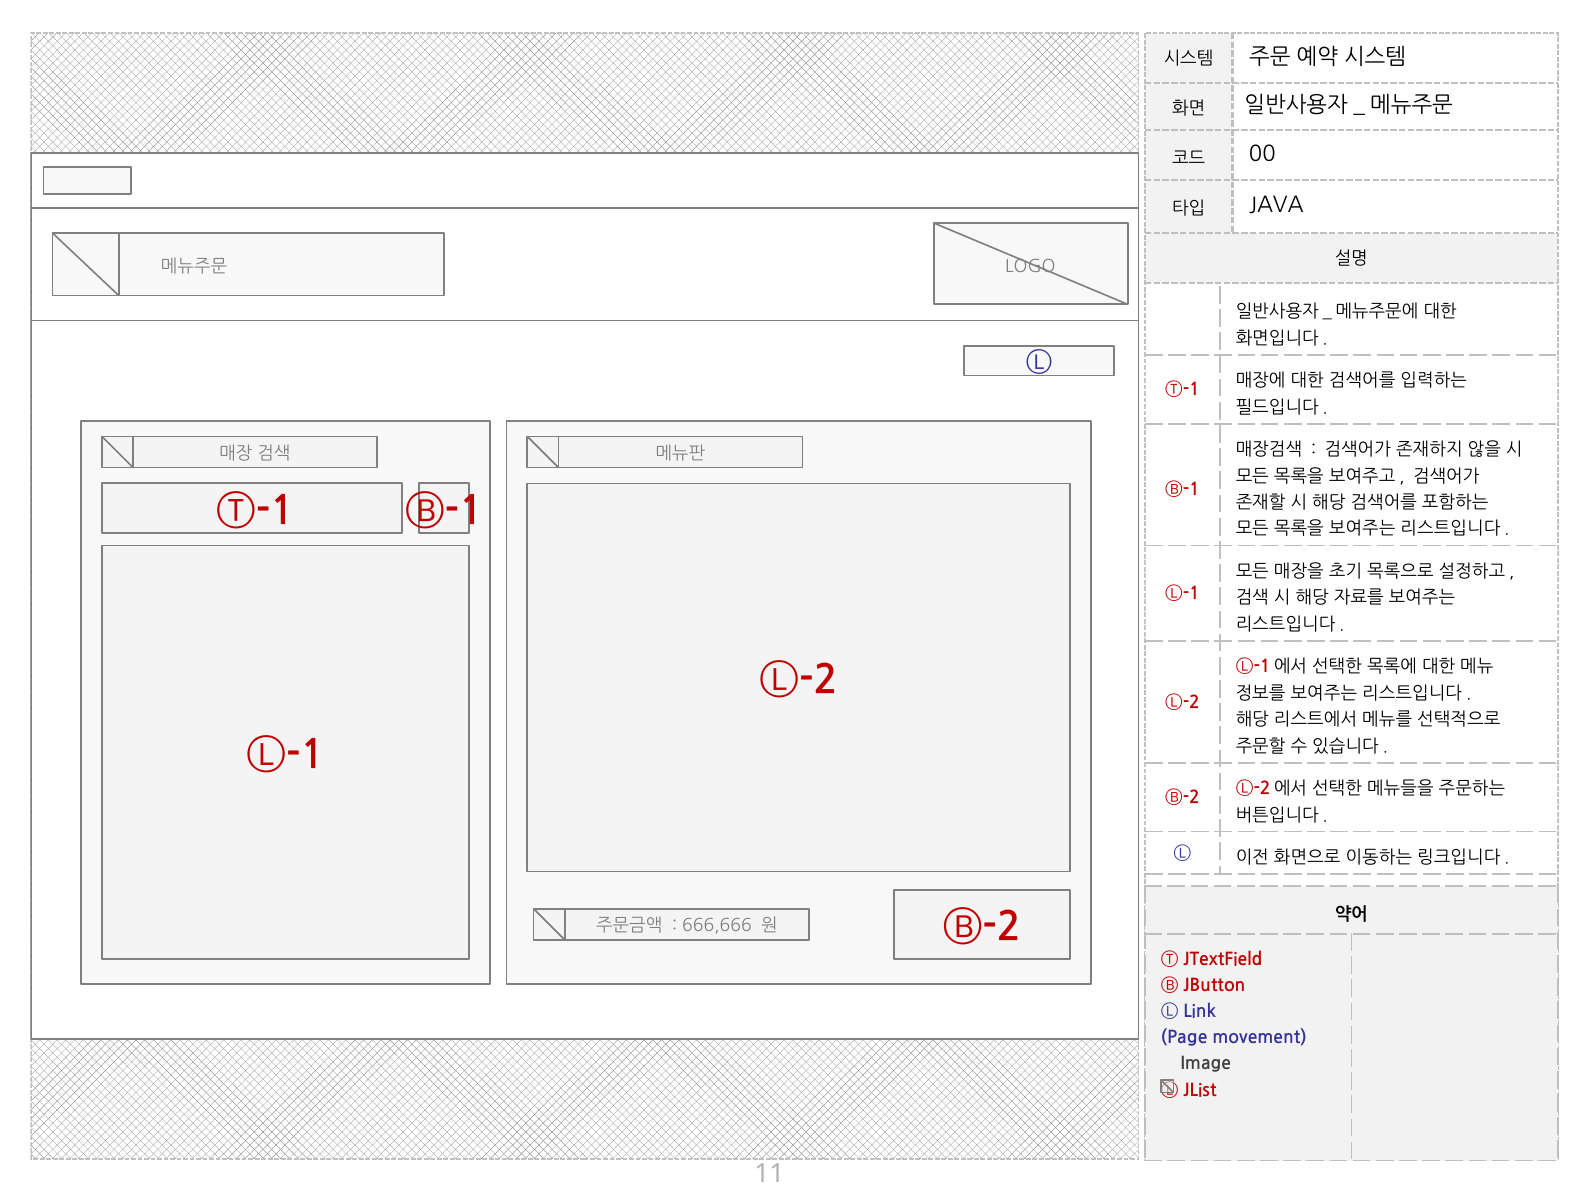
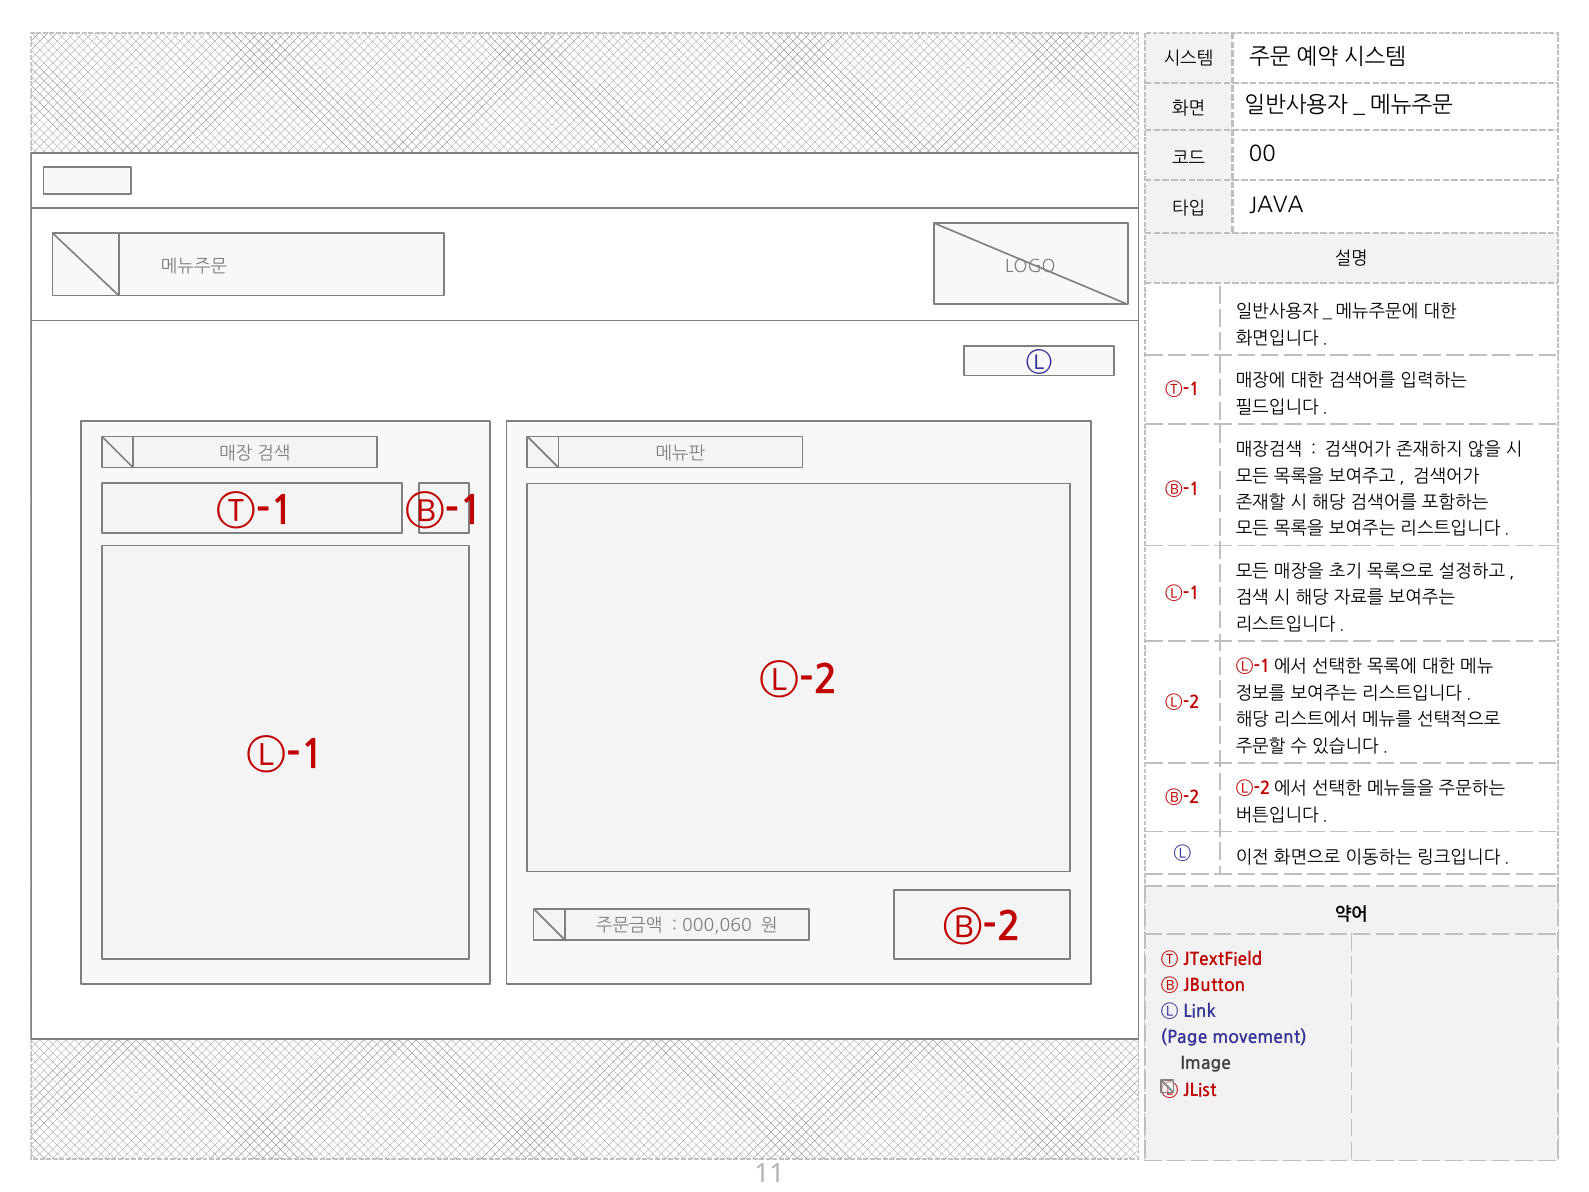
666,666: 666,666 -> 000,060 (717, 925)
